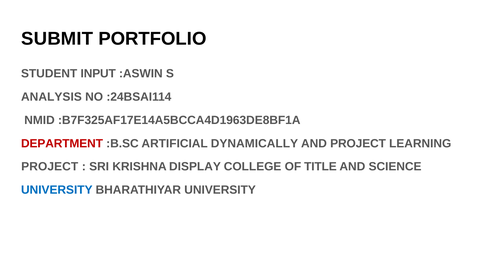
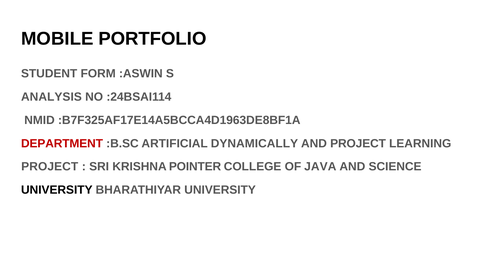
SUBMIT: SUBMIT -> MOBILE (57, 39)
INPUT: INPUT -> FORM (98, 74)
DISPLAY: DISPLAY -> POINTER (195, 167)
TITLE: TITLE -> JAVA (320, 167)
UNIVERSITY colour: blue -> black (57, 190)
